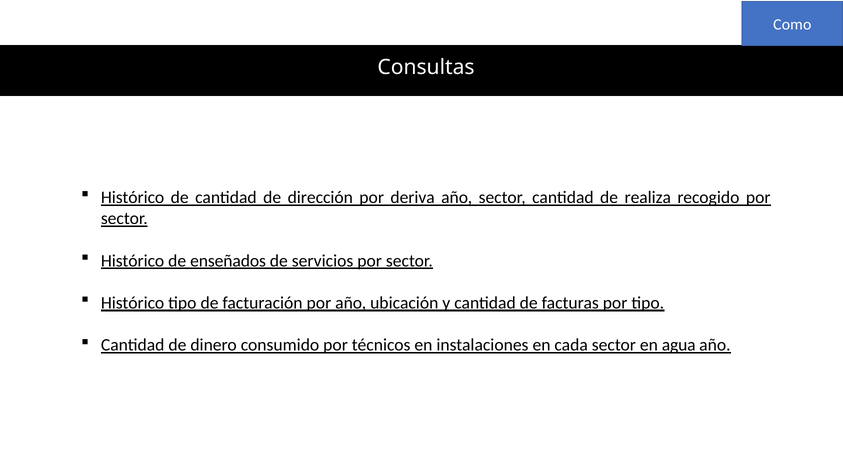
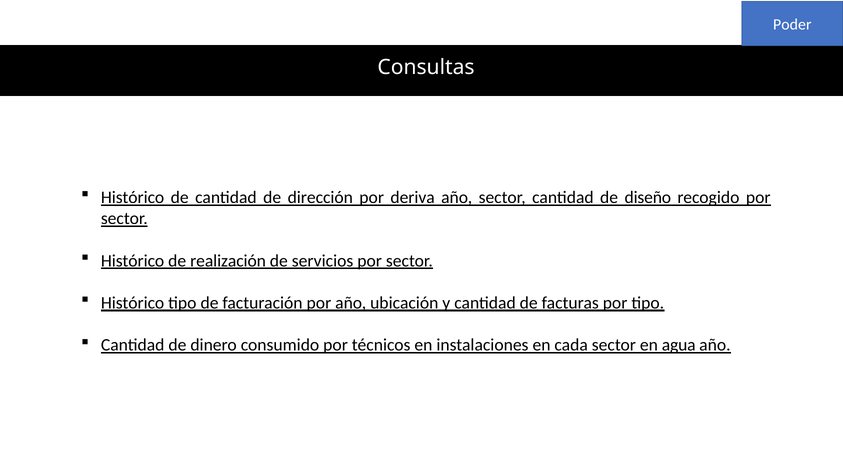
Como: Como -> Poder (792, 25)
realiza: realiza -> diseño (648, 198)
enseñados: enseñados -> realización (228, 261)
